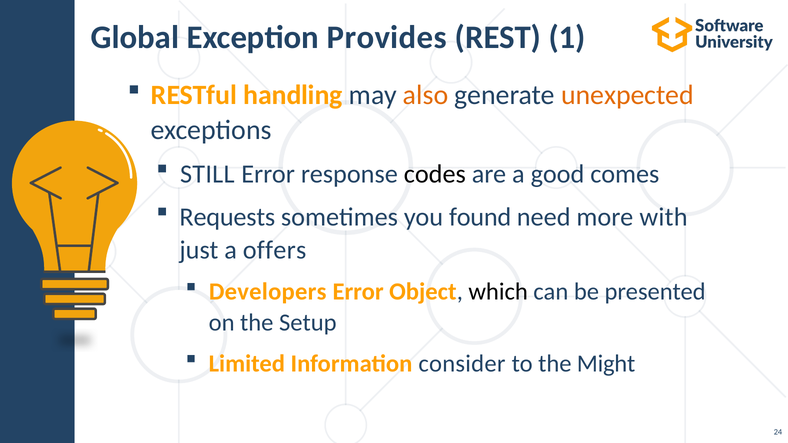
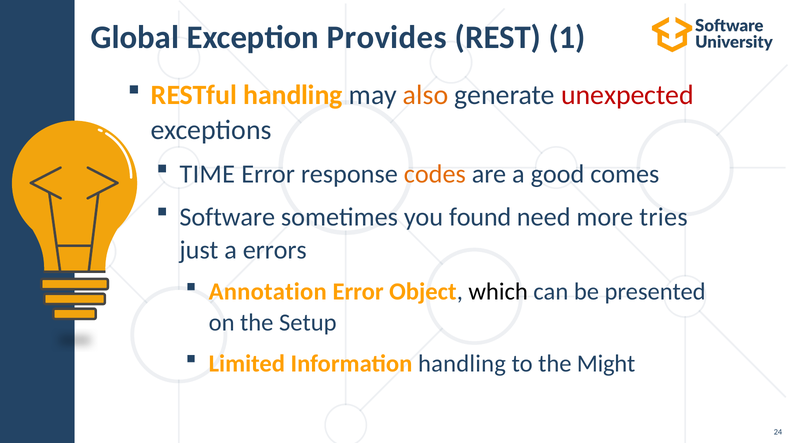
unexpected colour: orange -> red (627, 95)
STILL: STILL -> TIME (207, 174)
codes colour: black -> orange (435, 174)
Requests: Requests -> Software (227, 217)
with: with -> tries (664, 217)
offers: offers -> errors (275, 250)
Developers: Developers -> Annotation (268, 292)
Information consider: consider -> handling (462, 364)
